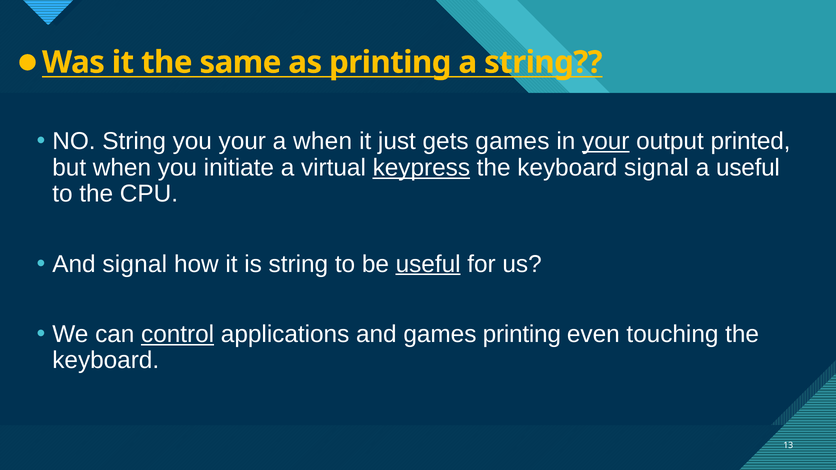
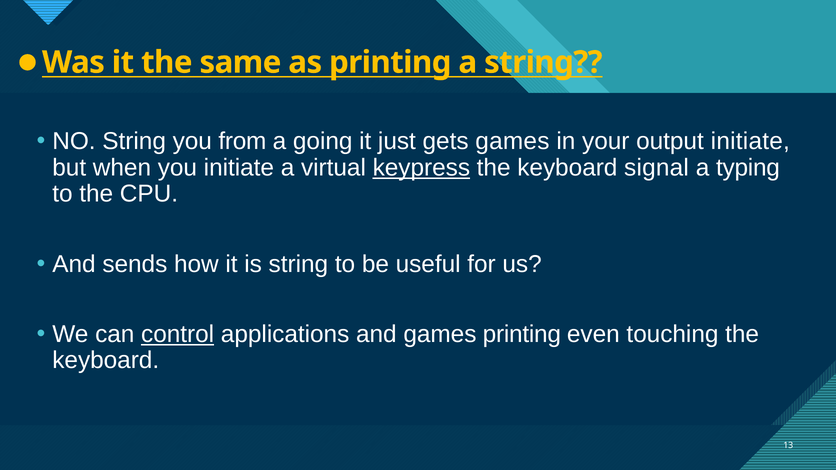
you your: your -> from (242, 141)
a when: when -> going (323, 141)
your underline: present -> none (606, 141)
output printed: printed -> initiate (750, 141)
a useful: useful -> typing (748, 168)
And signal: signal -> sends (135, 264)
useful underline: present -> none (428, 264)
